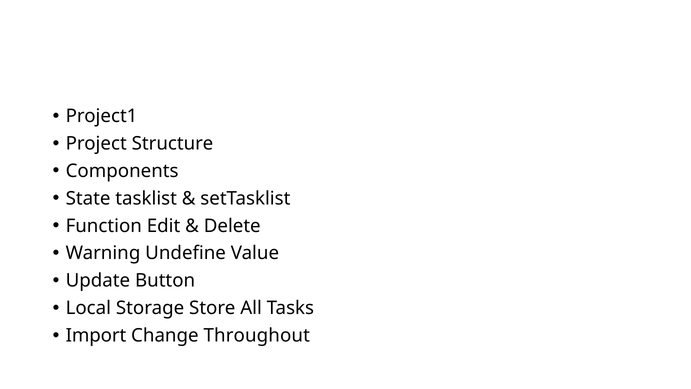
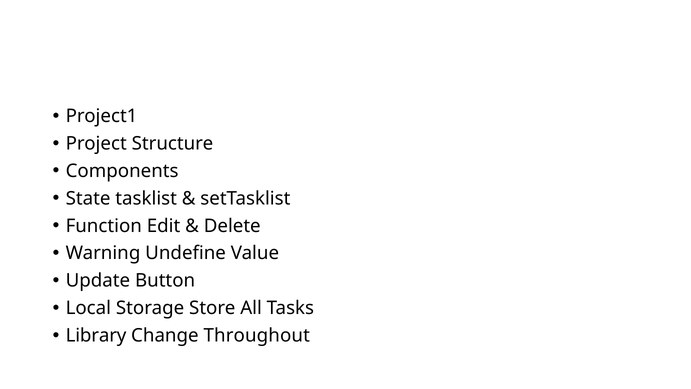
Import: Import -> Library (96, 335)
